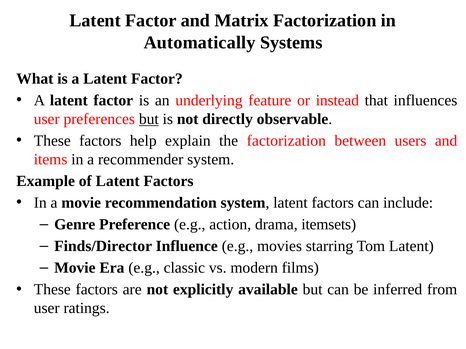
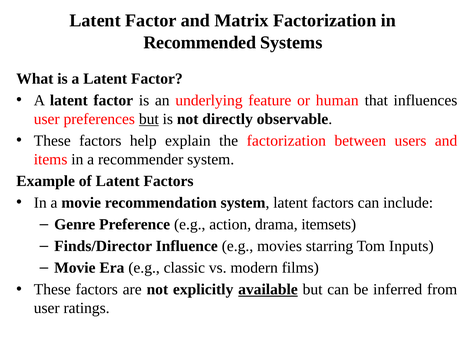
Automatically: Automatically -> Recommended (200, 42)
instead: instead -> human (337, 100)
Tom Latent: Latent -> Inputs (411, 246)
available underline: none -> present (268, 290)
